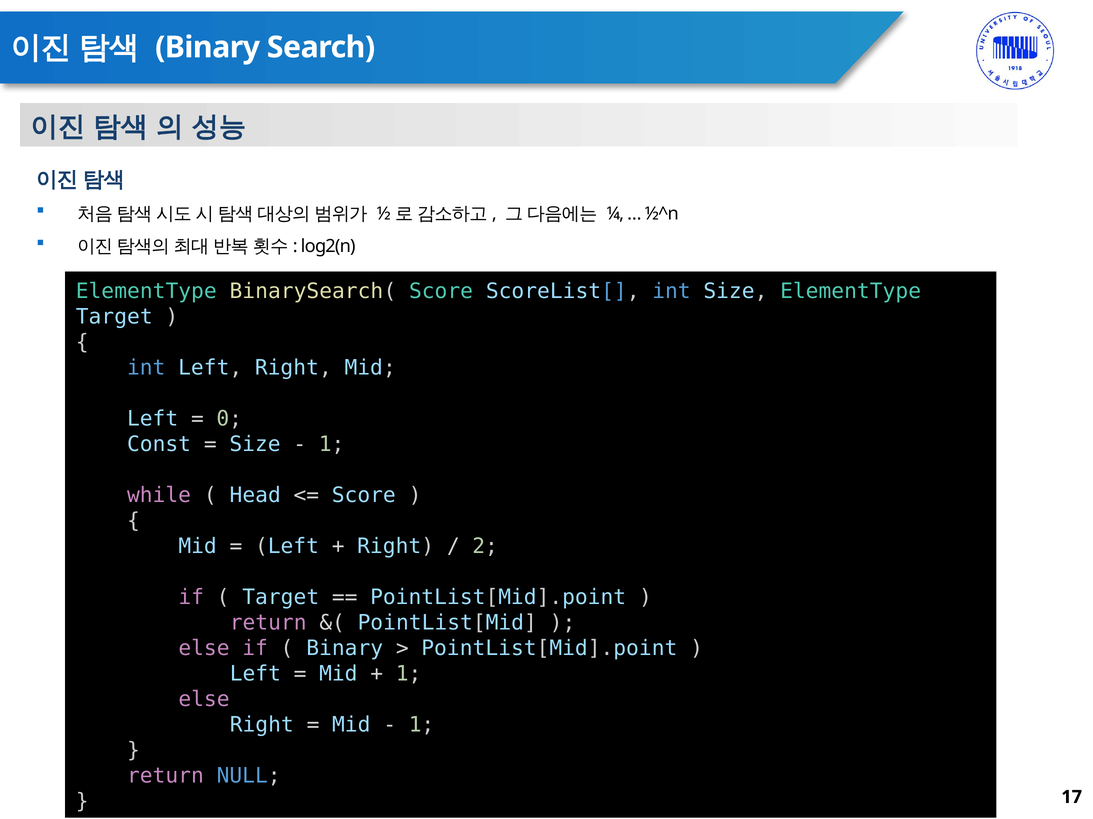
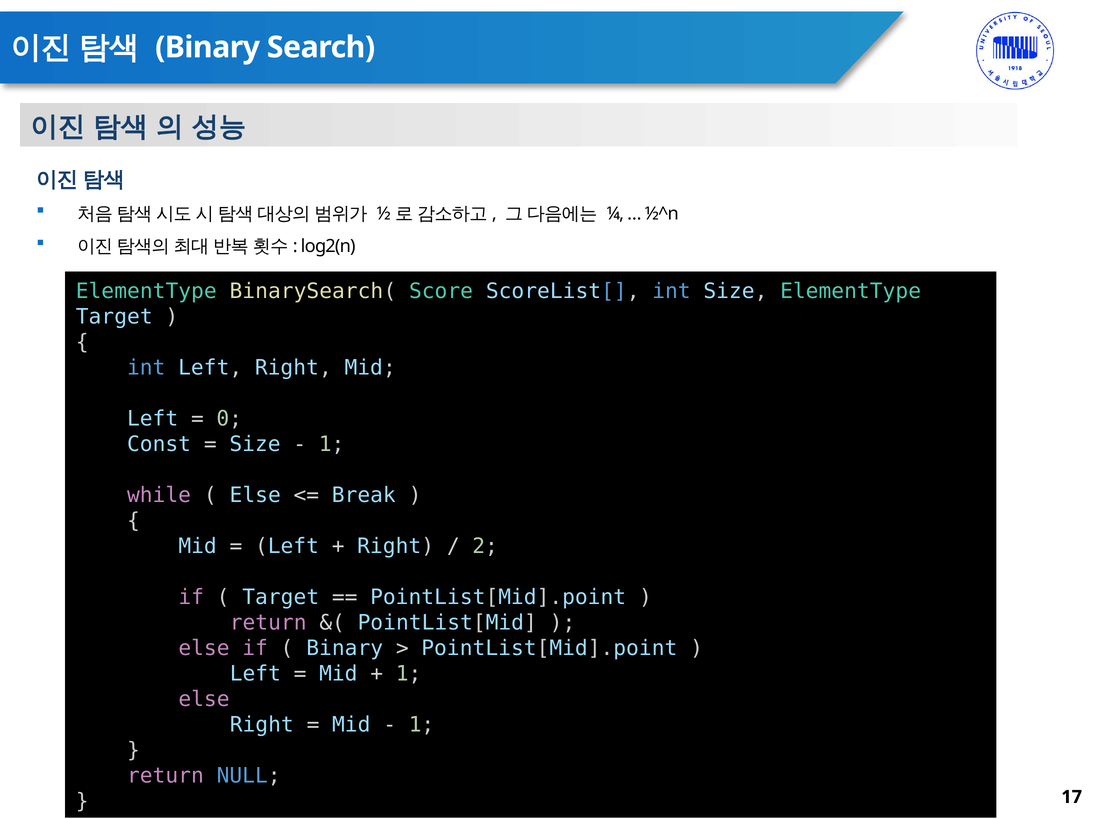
Head: Head -> Else (255, 496)
Score: Score -> Break (364, 496)
